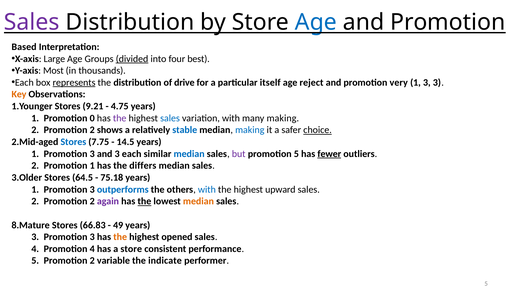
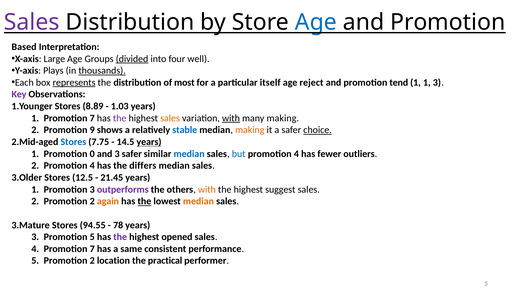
best: best -> well (198, 59)
Most: Most -> Plays (53, 71)
thousands underline: none -> present (102, 71)
drive: drive -> most (184, 83)
very: very -> tend (399, 83)
1 3: 3 -> 1 (427, 83)
Key colour: orange -> purple (19, 94)
9.21: 9.21 -> 8.89 (93, 106)
4.75: 4.75 -> 1.03 (120, 106)
1 Promotion 0: 0 -> 7 (92, 118)
sales colour: blue -> orange (170, 118)
with underline: none -> present (231, 118)
2: 2 -> 9 (92, 130)
making colour: blue -> orange (250, 130)
years underline: none -> present (149, 142)
3: 3 -> 0 (92, 154)
3 each: each -> safer (132, 154)
but colour: purple -> blue (239, 154)
5: 5 -> 4 (296, 154)
fewer underline: present -> none (329, 154)
2 Promotion 1: 1 -> 4 (92, 166)
64.5: 64.5 -> 12.5 (83, 178)
75.18: 75.18 -> 21.45 (112, 178)
outperforms colour: blue -> purple (123, 189)
with colour: blue -> orange (207, 189)
upward: upward -> suggest (280, 189)
again colour: purple -> orange (108, 201)
8.Mature: 8.Mature -> 3.Mature (31, 225)
66.83: 66.83 -> 94.55 (93, 225)
49: 49 -> 78 (118, 225)
3 Promotion 3: 3 -> 5 (92, 237)
the colour: orange -> purple (120, 237)
4: 4 -> 7 (92, 249)
a store: store -> same (131, 249)
variable: variable -> location (113, 261)
indicate: indicate -> practical (165, 261)
